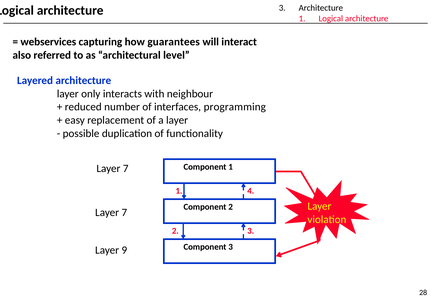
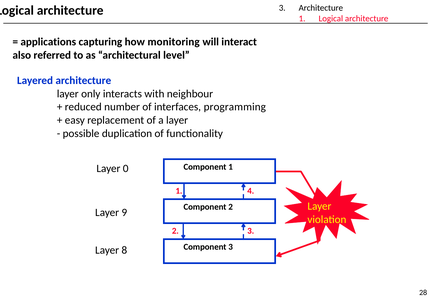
webservices: webservices -> applications (48, 42)
guarantees: guarantees -> monitoring (174, 42)
7: 7 -> 0 (126, 168)
7: 7 -> 9 (124, 212)
9: 9 -> 8 (124, 250)
